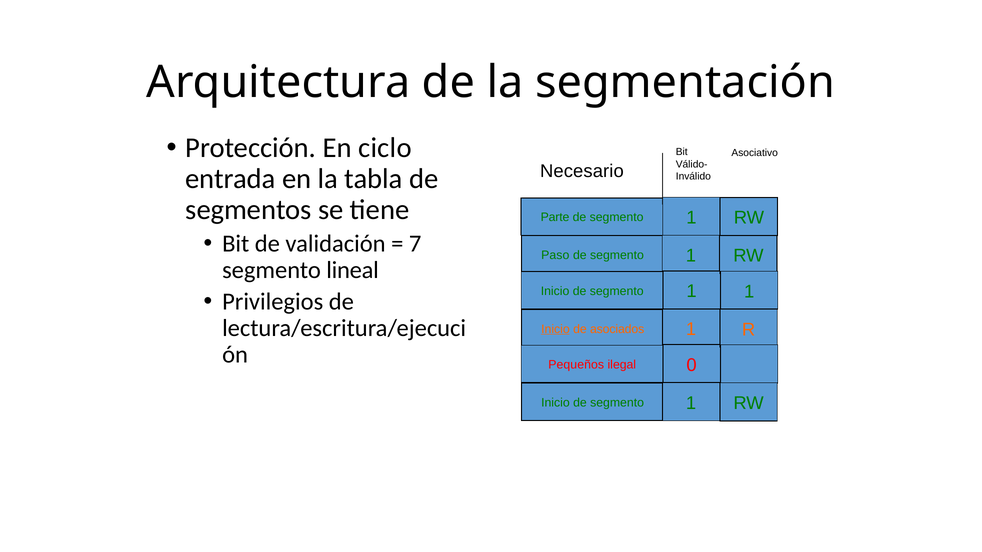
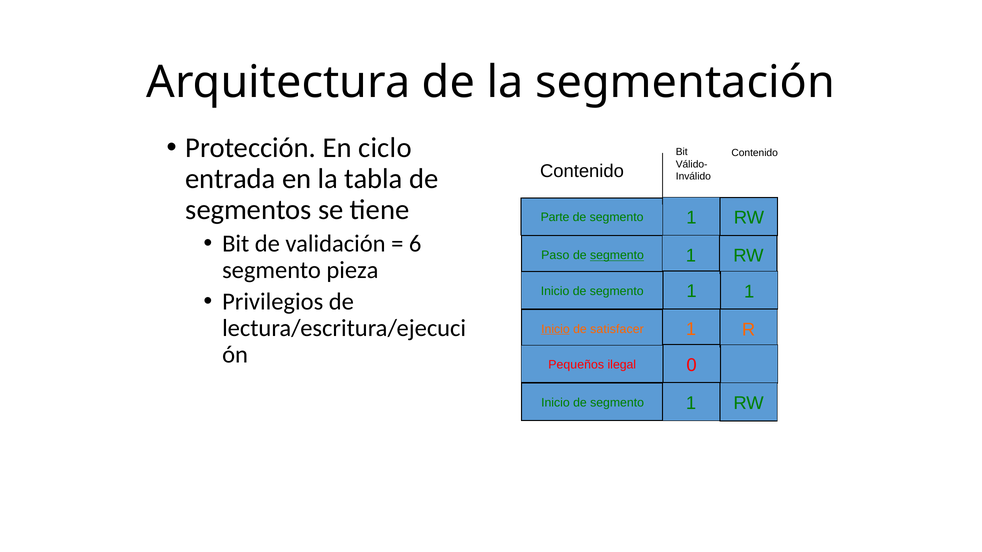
Asociativo: Asociativo -> Contenido (755, 153)
Necesario: Necesario -> Contenido (582, 171)
7: 7 -> 6 (415, 244)
segmento underline: none -> present (617, 256)
lineal: lineal -> pieza (352, 270)
asociados: asociados -> satisfacer (617, 329)
